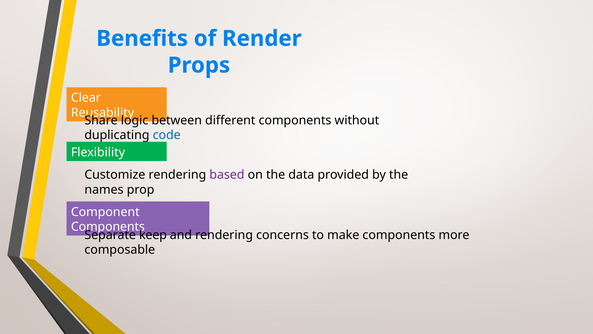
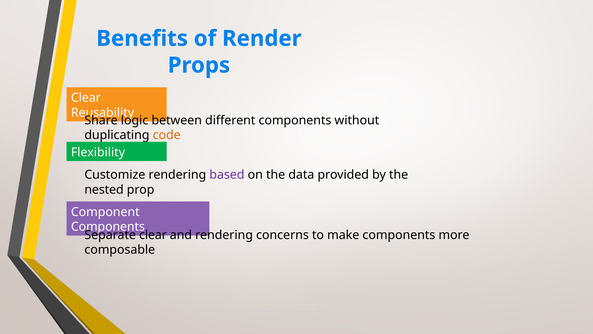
code colour: blue -> orange (167, 135)
names: names -> nested (104, 189)
Separate keep: keep -> clear (153, 235)
